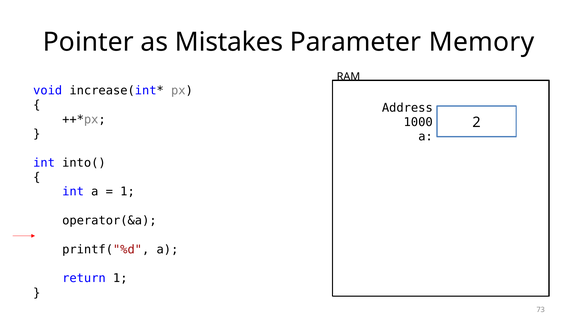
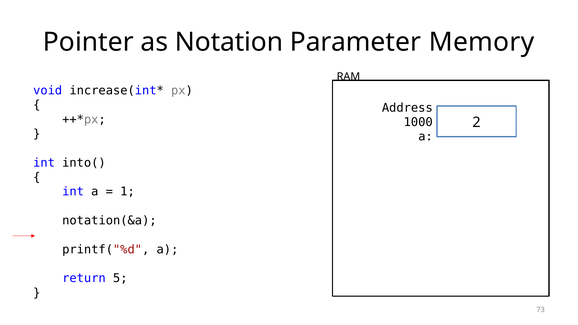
Mistakes: Mistakes -> Notation (229, 42)
operator(&a: operator(&a -> notation(&a (109, 221)
return 1: 1 -> 5 (120, 278)
